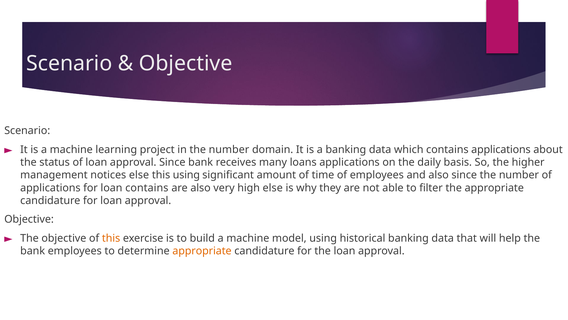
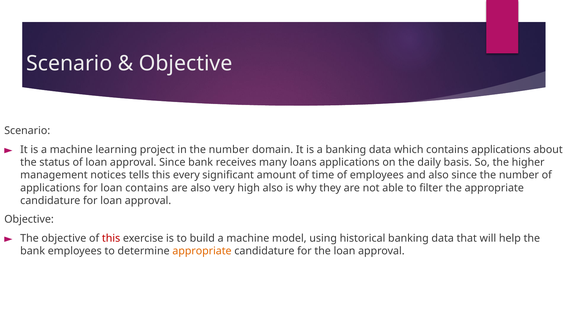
notices else: else -> tells (139, 175)
this using: using -> every (186, 175)
high else: else -> also (273, 188)
this colour: orange -> red (111, 238)
